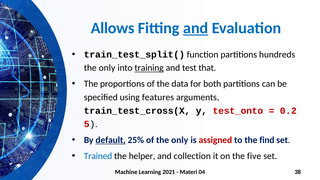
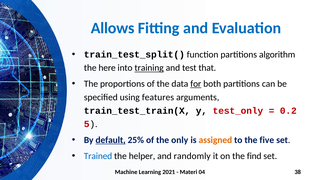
and underline: present -> none (196, 28)
hundreds: hundreds -> algorithm (277, 54)
only: only -> here (107, 68)
for underline: none -> present (196, 84)
train_test_cross(X: train_test_cross(X -> train_test_train(X (137, 111)
test_onto: test_onto -> test_only (238, 111)
assigned colour: red -> orange (215, 140)
find: find -> five (267, 140)
collection: collection -> randomly (192, 156)
five: five -> find (254, 156)
